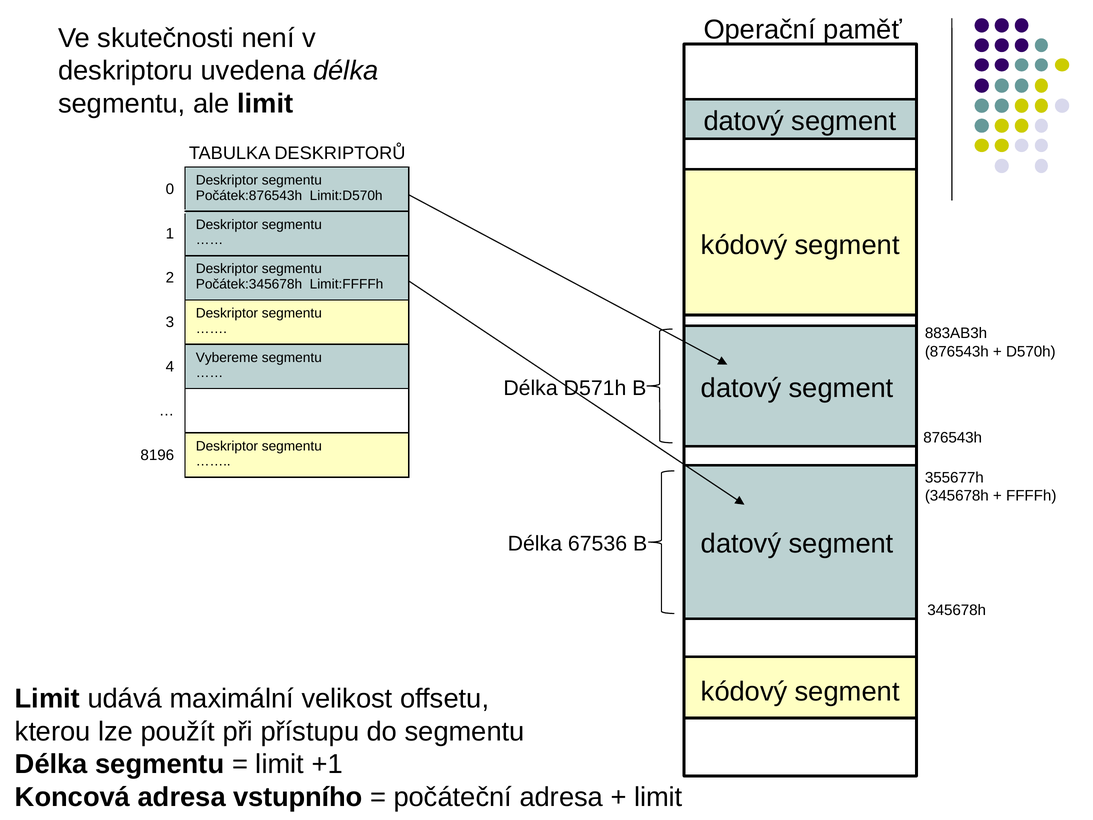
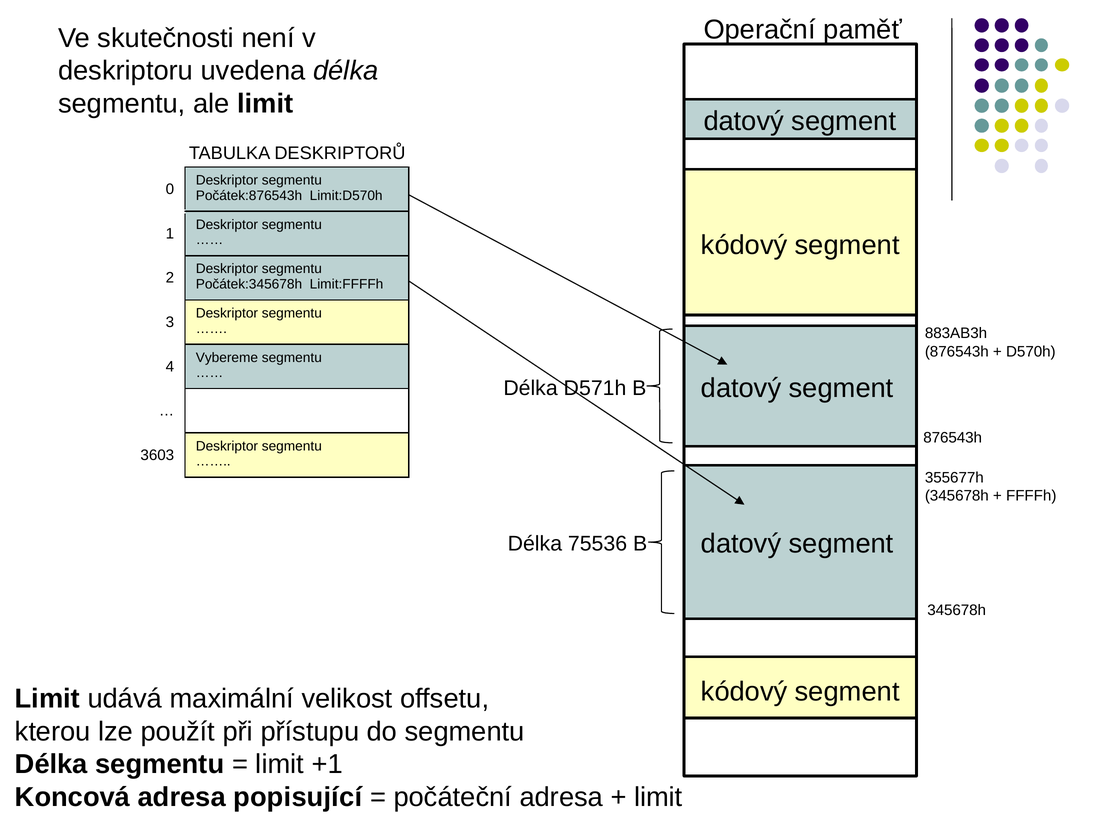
8196: 8196 -> 3603 (157, 455)
67536: 67536 -> 75536 (598, 543)
vstupního: vstupního -> popisující (298, 797)
